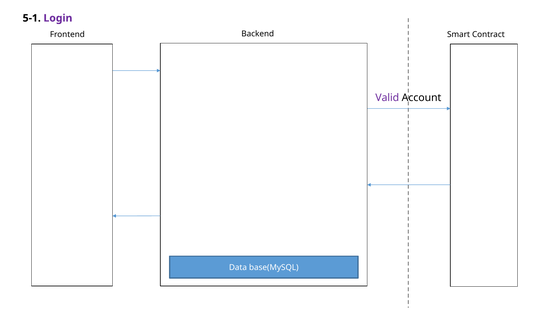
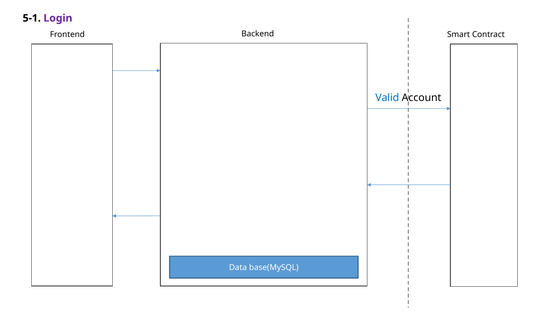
Valid colour: purple -> blue (387, 98)
